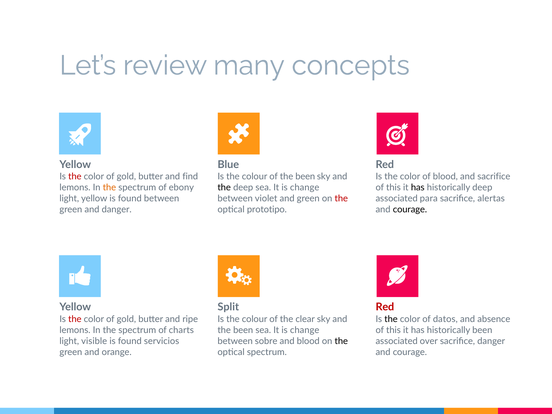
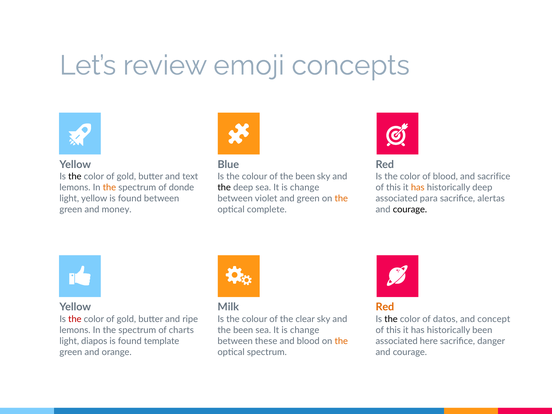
many: many -> emoji (249, 65)
the colour: red -> black (75, 176)
find: find -> text (190, 176)
ebony: ebony -> donde (181, 187)
has colour: black -> orange (418, 187)
the colour: red -> orange (341, 198)
and danger: danger -> money (117, 209)
prototipo: prototipo -> complete (267, 209)
Split: Split -> Milk (228, 307)
Red colour: red -> orange (385, 307)
absence: absence -> concept (494, 319)
visible: visible -> diapos (94, 341)
servicios: servicios -> template (162, 341)
sobre: sobre -> these (266, 341)
the colour: black -> orange (341, 341)
over: over -> here (429, 341)
